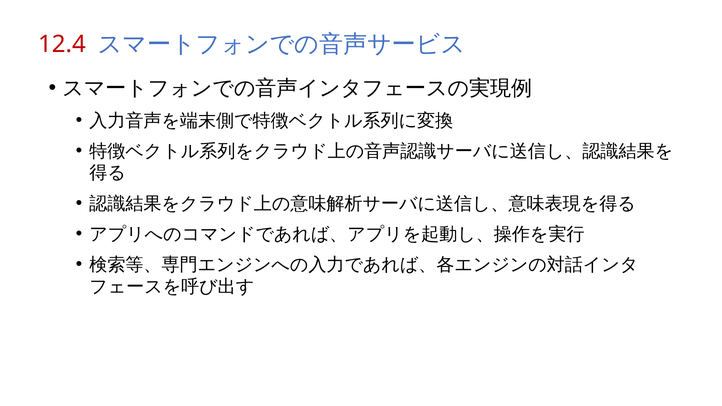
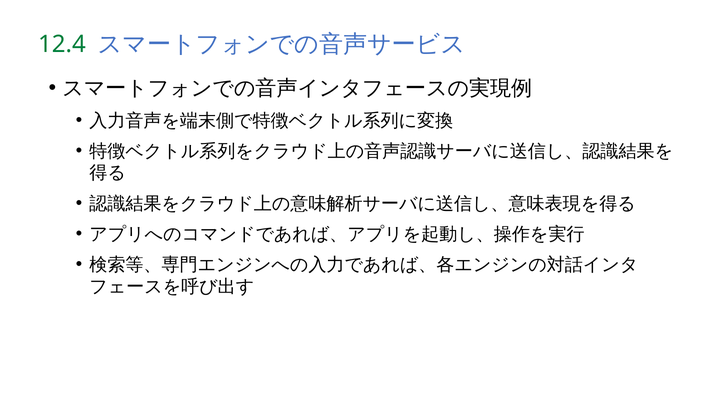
12.4 colour: red -> green (62, 44)
